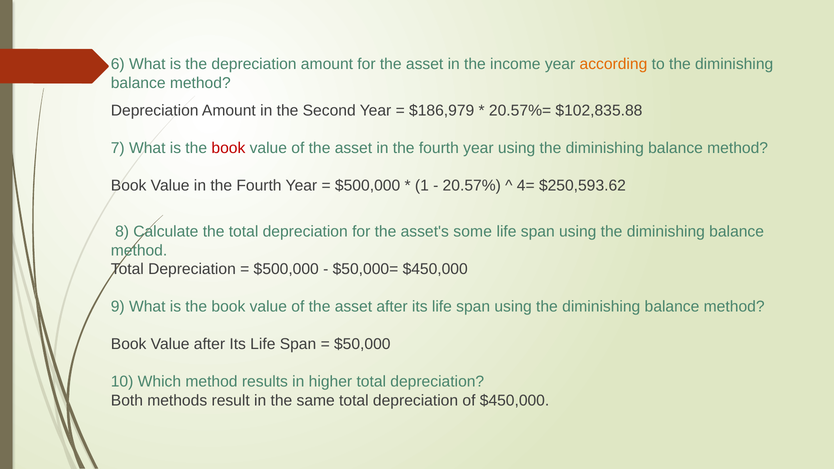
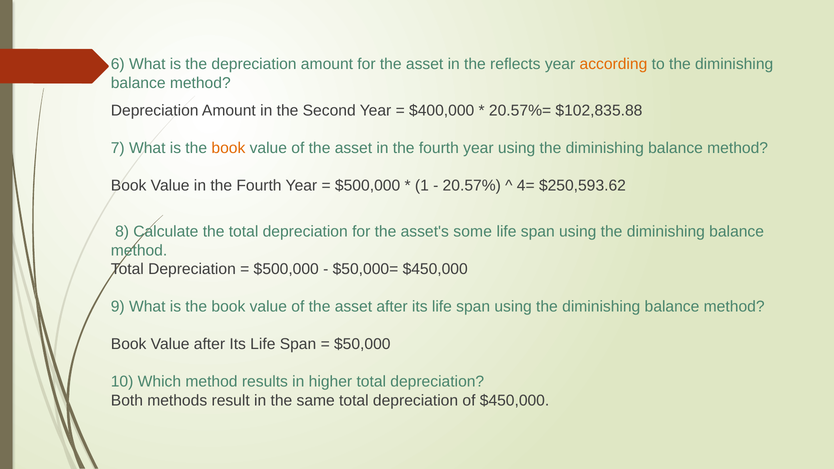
income: income -> reflects (515, 64)
$186,979: $186,979 -> $400,000 (442, 110)
book colour: red -> orange (228, 148)
